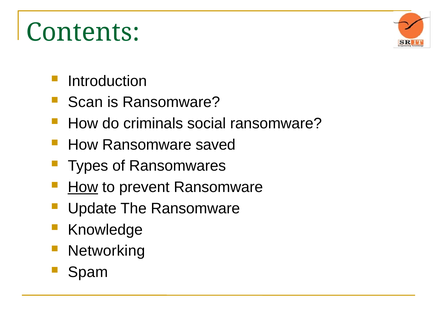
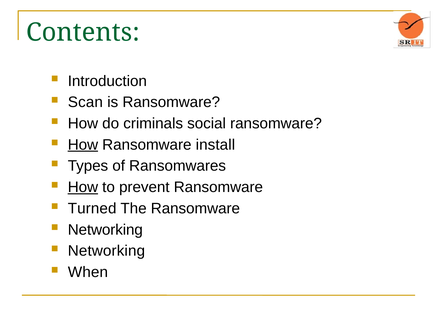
How underline: none -> present (83, 145)
saved: saved -> install (215, 145)
Update: Update -> Turned (92, 208)
Knowledge: Knowledge -> Networking (105, 230)
Spam: Spam -> When (88, 272)
